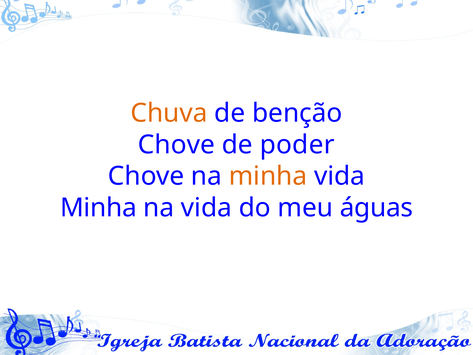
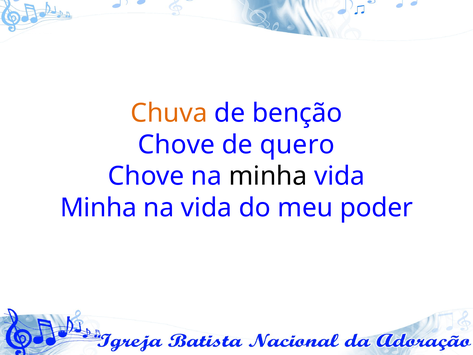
poder: poder -> quero (297, 145)
minha colour: orange -> black (268, 176)
águas: águas -> poder (376, 208)
